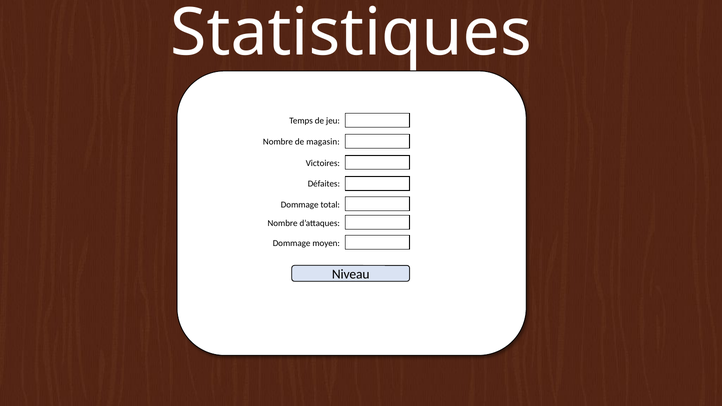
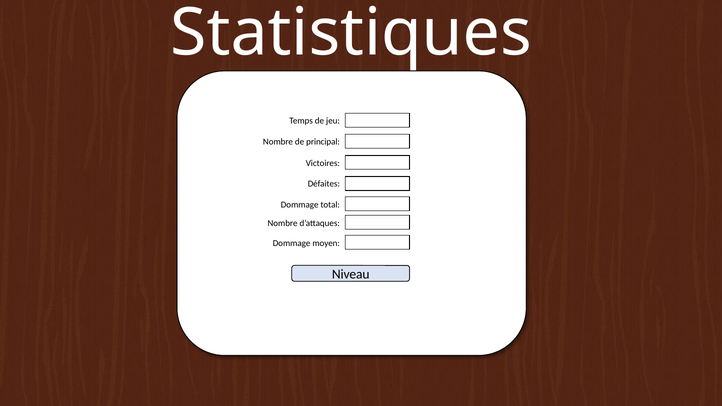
magasin: magasin -> principal (323, 142)
